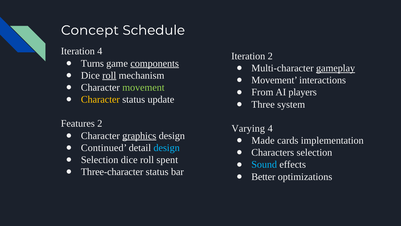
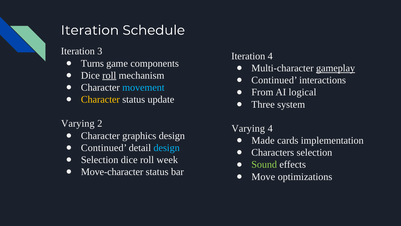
Concept: Concept -> Iteration (90, 30)
Iteration 4: 4 -> 3 (100, 51)
Iteration 2: 2 -> 4 (270, 56)
components underline: present -> none (155, 63)
Movement: Movement -> Continued (274, 80)
movement colour: light green -> light blue (143, 87)
players: players -> logical (303, 92)
Features: Features -> Varying (78, 123)
graphics underline: present -> none (139, 135)
spent: spent -> week (167, 159)
Sound colour: light blue -> light green (264, 164)
Three-character: Three-character -> Move-character (112, 172)
Better: Better -> Move (263, 176)
